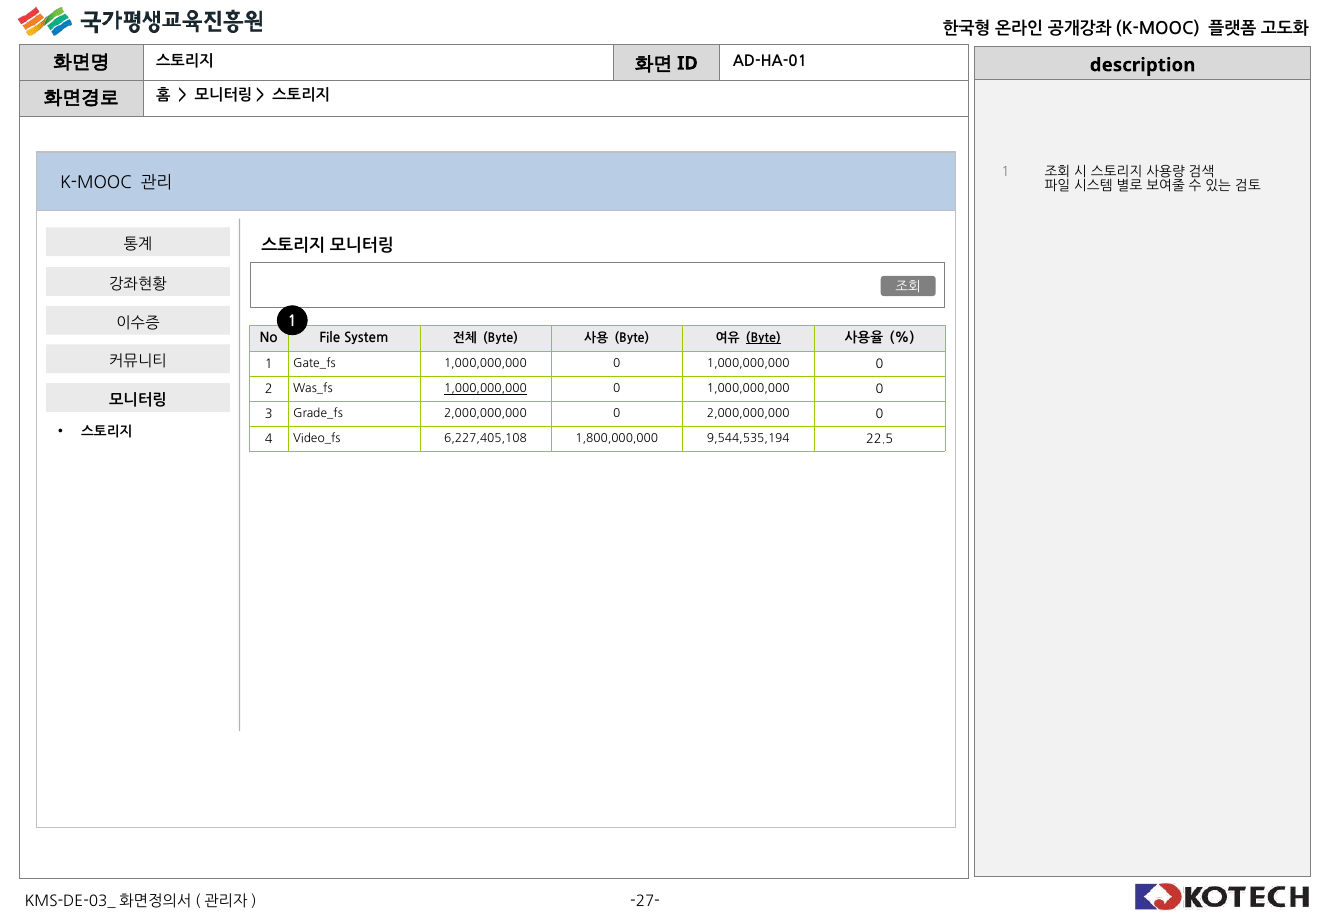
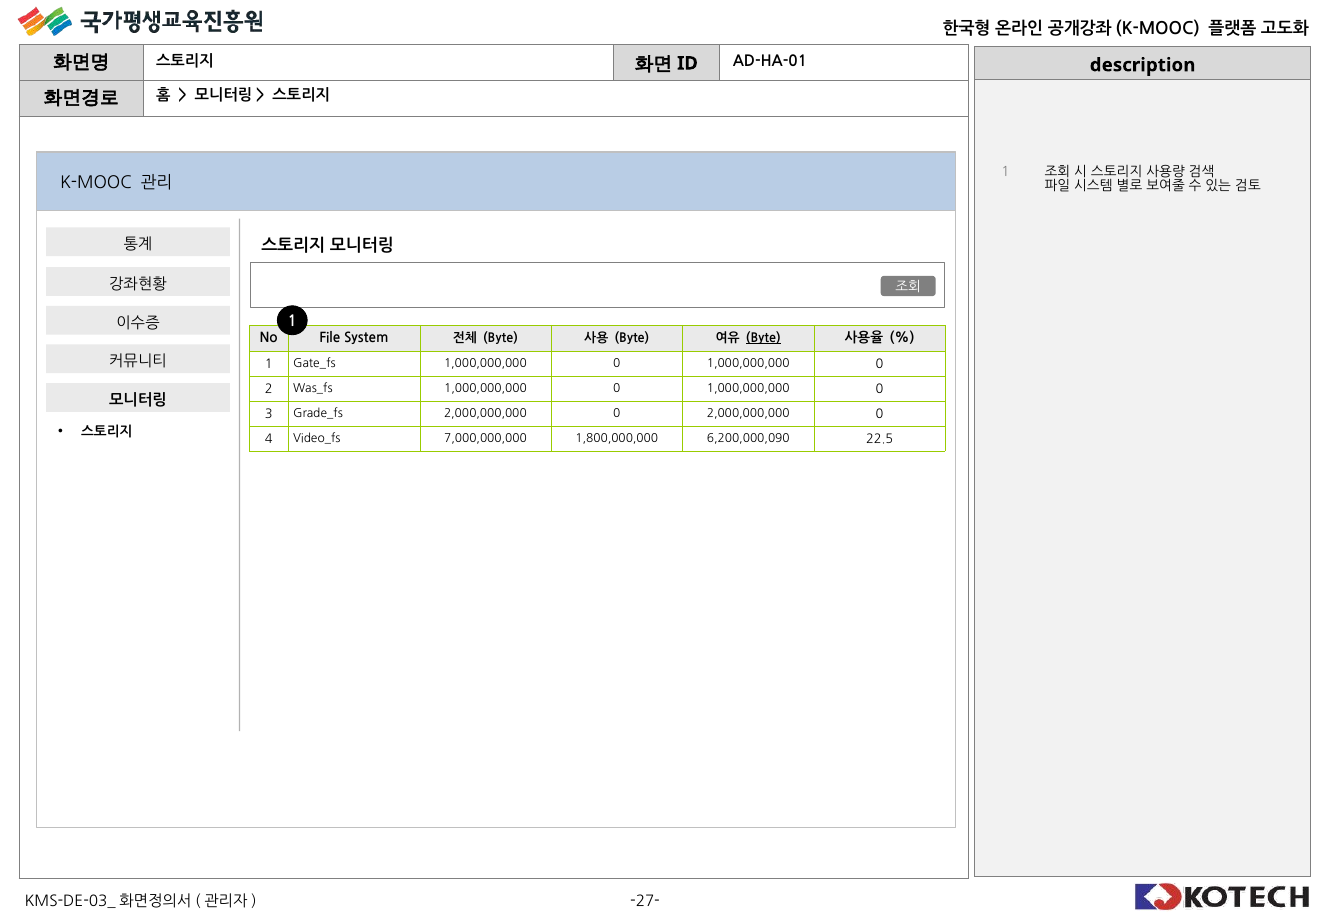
1,000,000,000 underline: present -> none (485, 389)
6,227,405,108: 6,227,405,108 -> 7,000,000,000 (485, 439)
9,544,535,194: 9,544,535,194 -> 6,200,000,090 (748, 439)
